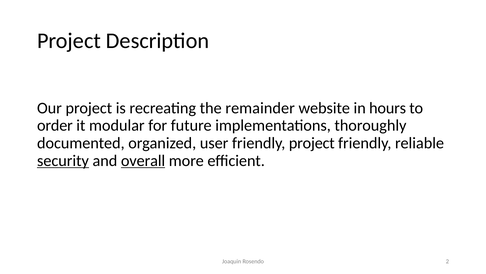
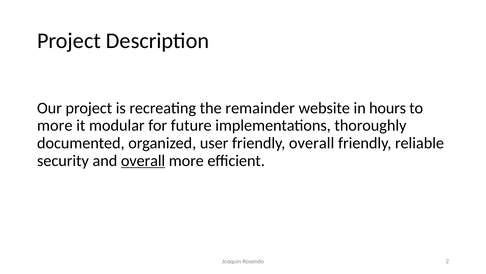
order: order -> more (55, 125)
friendly project: project -> overall (312, 143)
security underline: present -> none (63, 160)
